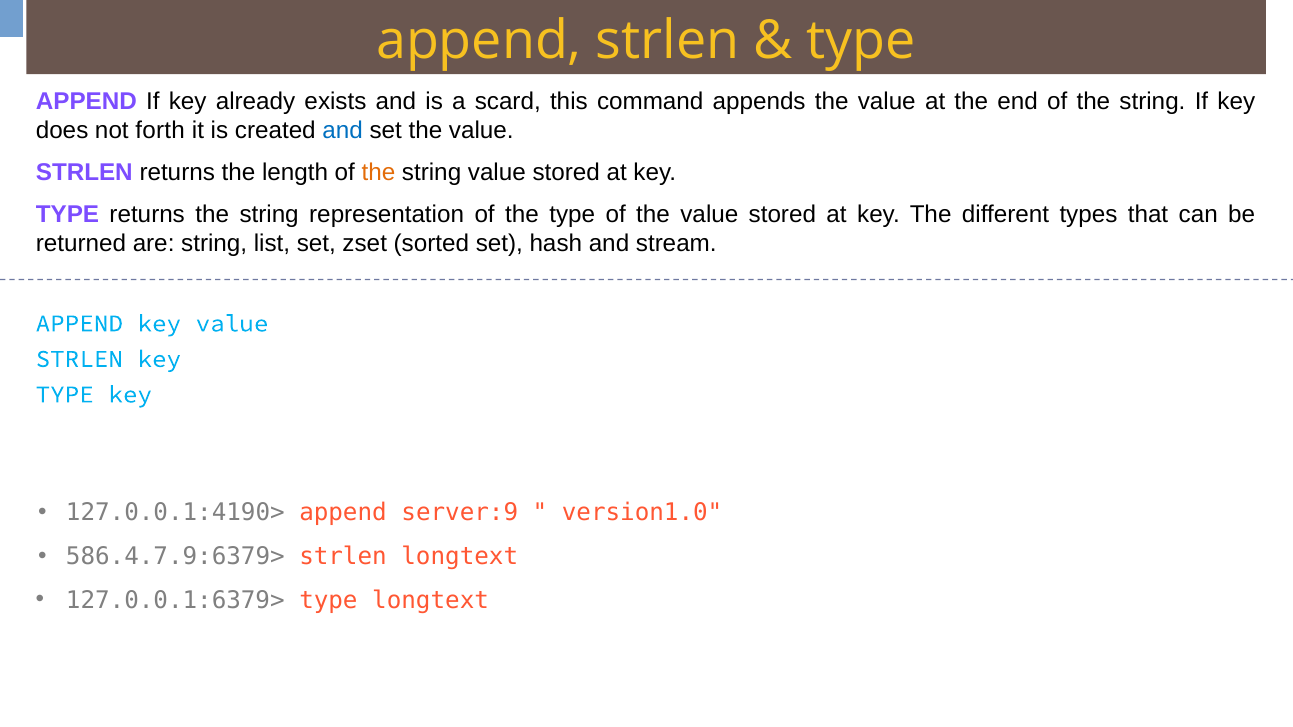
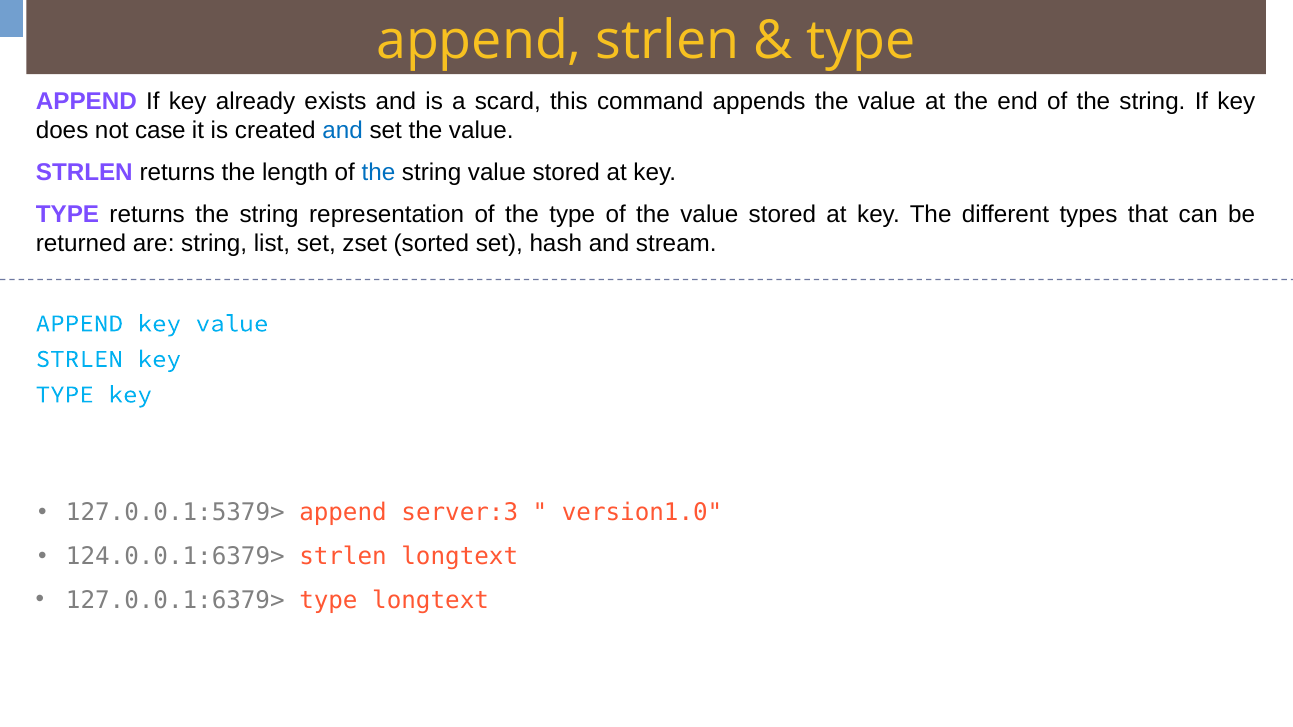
forth: forth -> case (160, 131)
the colour: orange -> blue (378, 173)
127.0.0.1:4190>: 127.0.0.1:4190> -> 127.0.0.1:5379> (175, 513)
server:9: server:9 -> server:3 (460, 513)
586.4.7.9:6379>: 586.4.7.9:6379> -> 124.0.0.1:6379> (175, 557)
